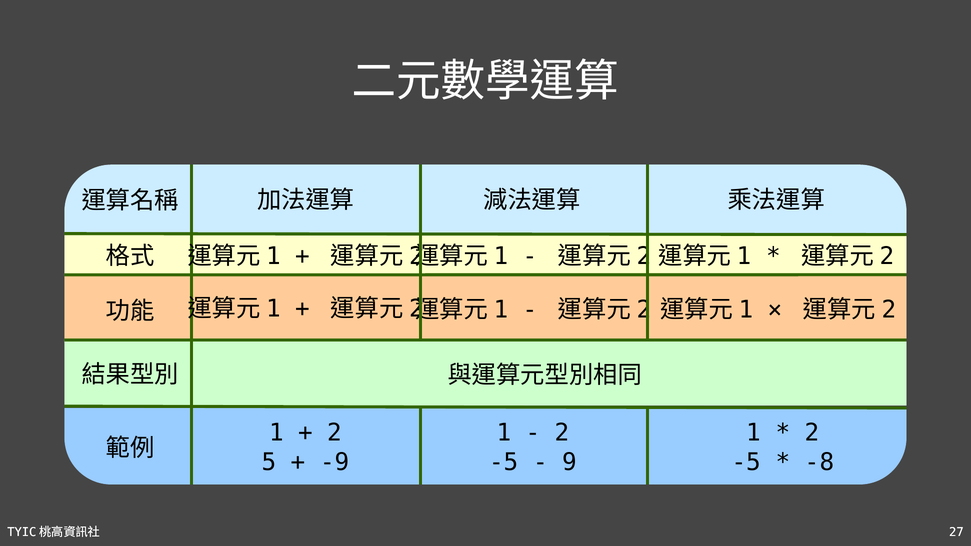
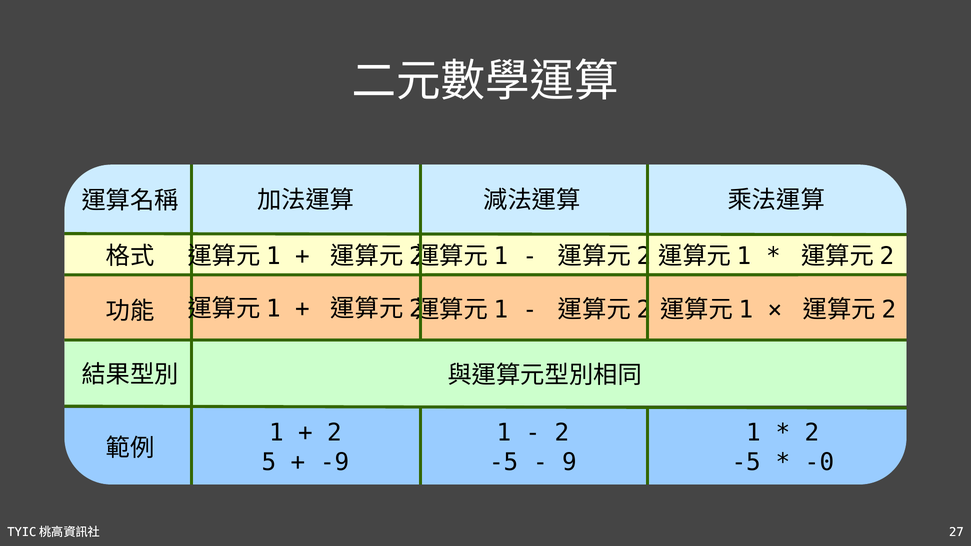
-8: -8 -> -0 (820, 462)
